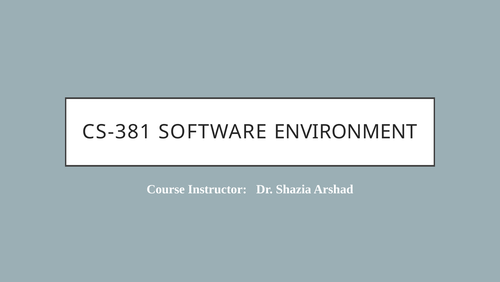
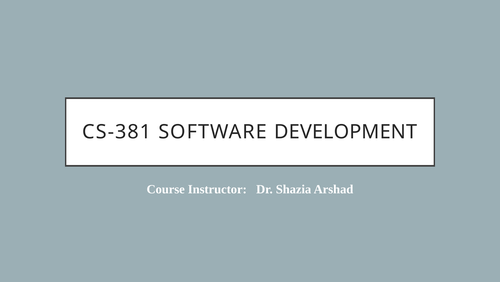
ENVIRONMENT: ENVIRONMENT -> DEVELOPMENT (346, 131)
